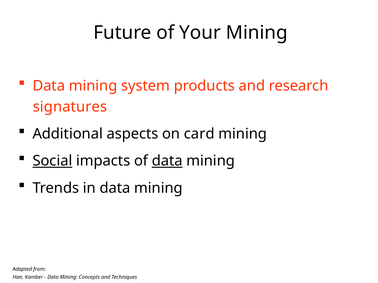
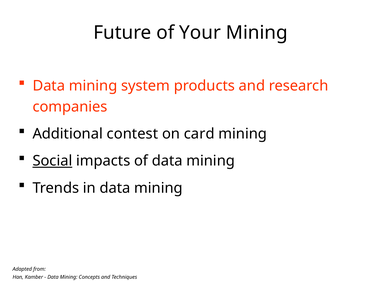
signatures: signatures -> companies (70, 107)
aspects: aspects -> contest (132, 134)
data underline: present -> none (167, 161)
